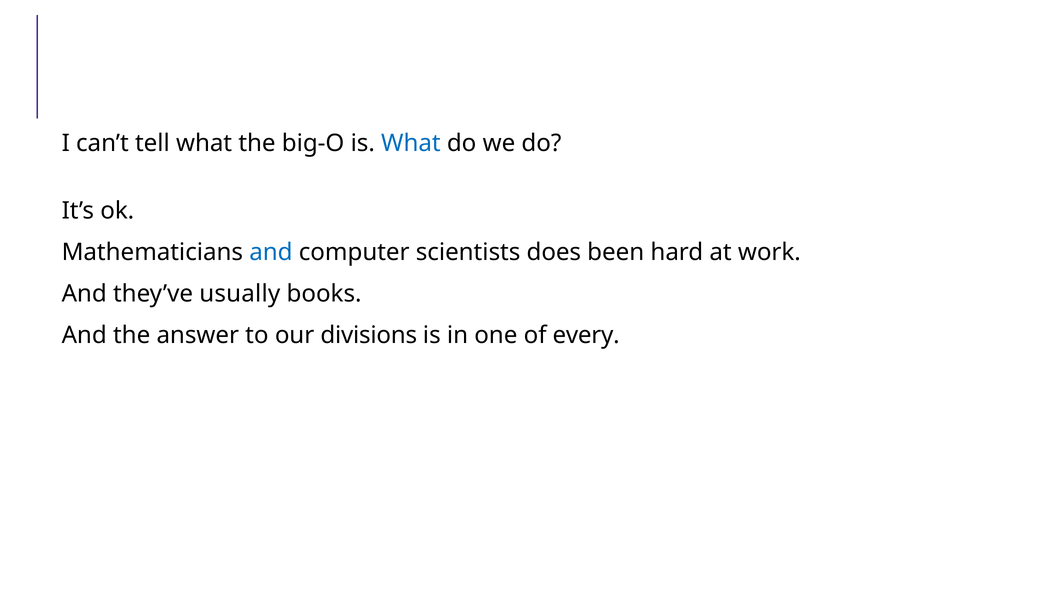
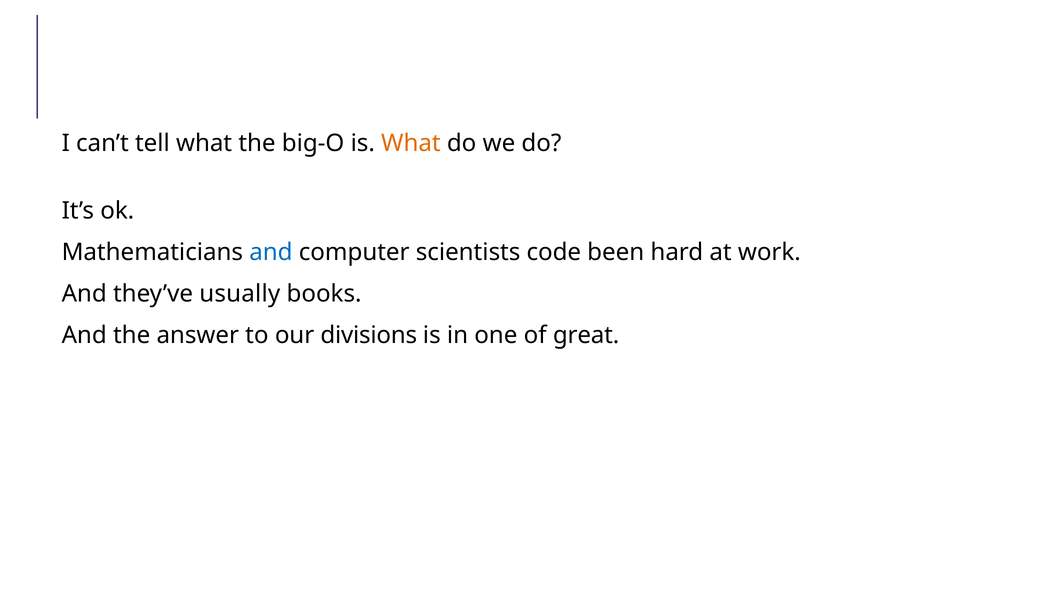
What colour: blue -> orange (411, 144)
does: does -> code (554, 253)
every: every -> great (586, 336)
